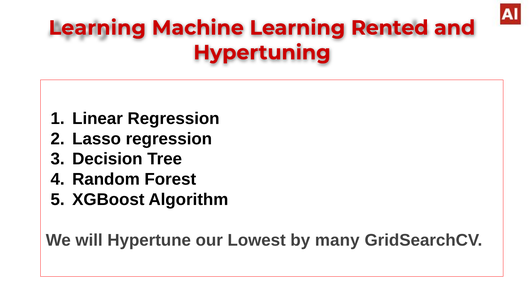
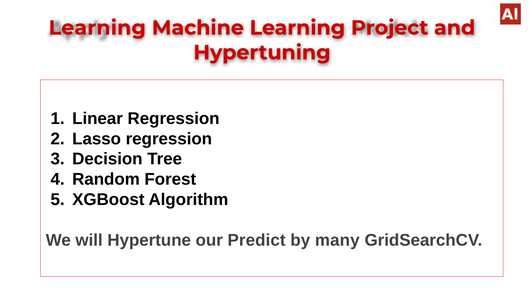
Rented: Rented -> Project (390, 28)
Lowest: Lowest -> Predict (257, 240)
